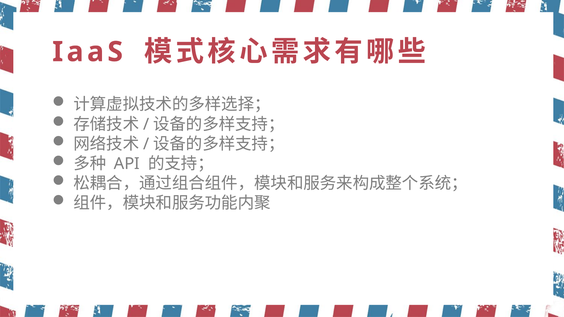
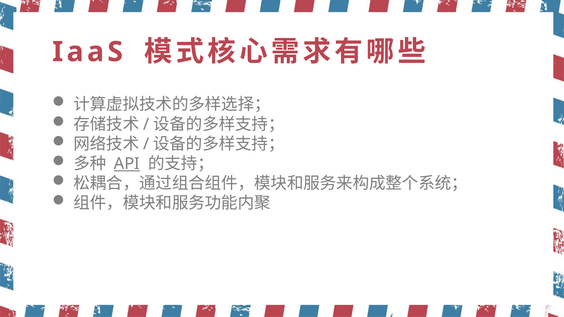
API underline: none -> present (127, 164)
